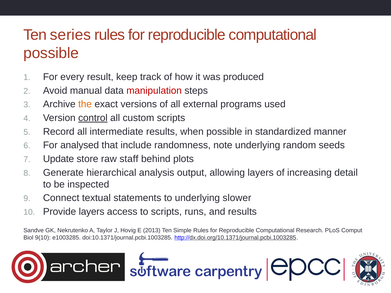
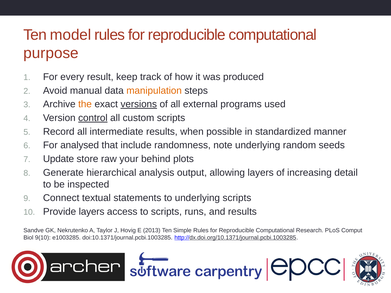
series: series -> model (71, 35)
possible: possible -> purpose (51, 53)
manipulation colour: red -> orange (154, 91)
versions underline: none -> present (139, 104)
staff: staff -> your (129, 159)
underlying slower: slower -> scripts (237, 198)
